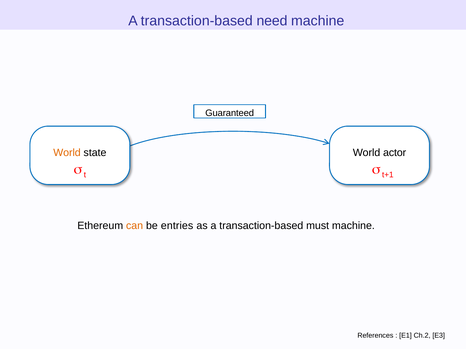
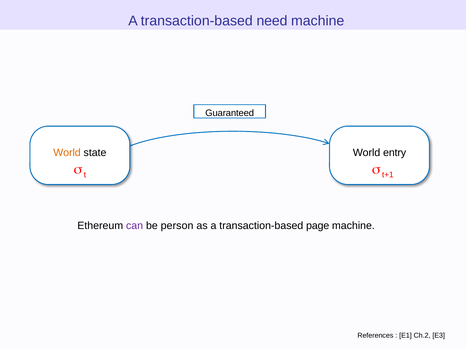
actor: actor -> entry (395, 153)
can colour: orange -> purple (135, 226)
entries: entries -> person (177, 226)
must: must -> page (318, 226)
